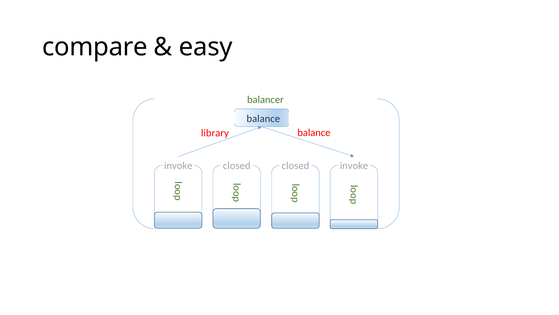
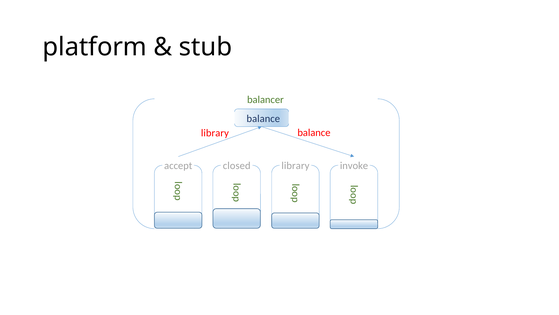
compare: compare -> platform (95, 47)
easy: easy -> stub (206, 47)
invoke: invoke -> accept (178, 165)
closed: closed -> library (295, 165)
